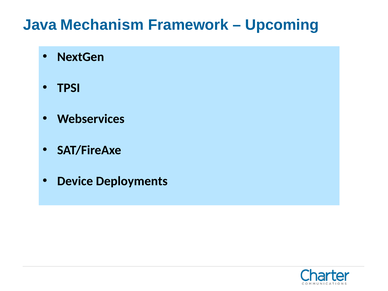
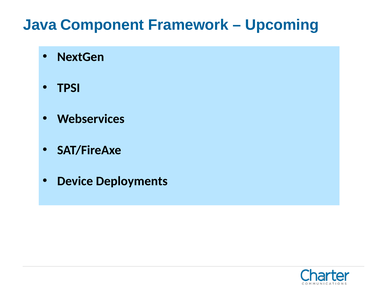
Mechanism: Mechanism -> Component (102, 25)
